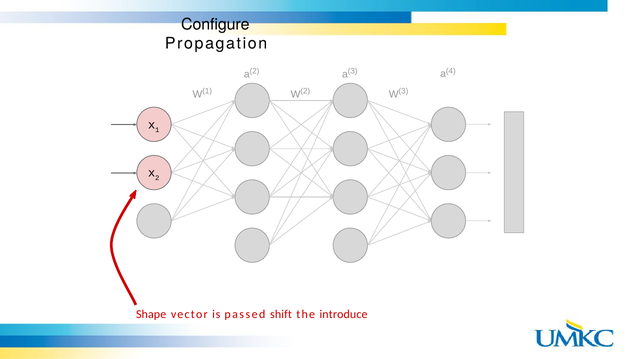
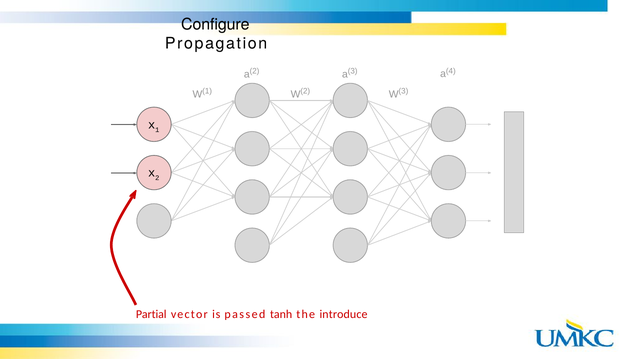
Shape: Shape -> Partial (151, 314)
shift: shift -> tanh (281, 314)
